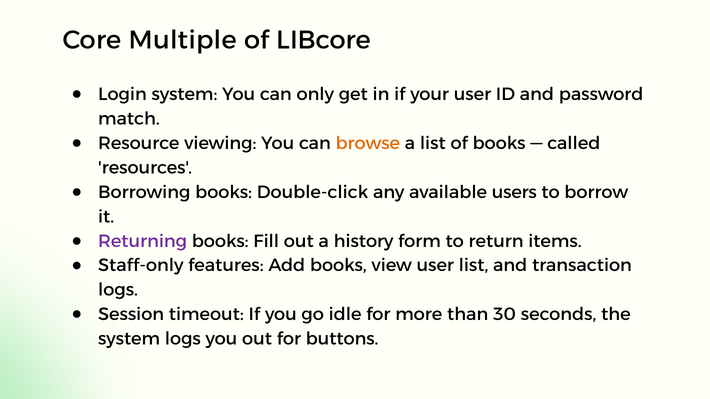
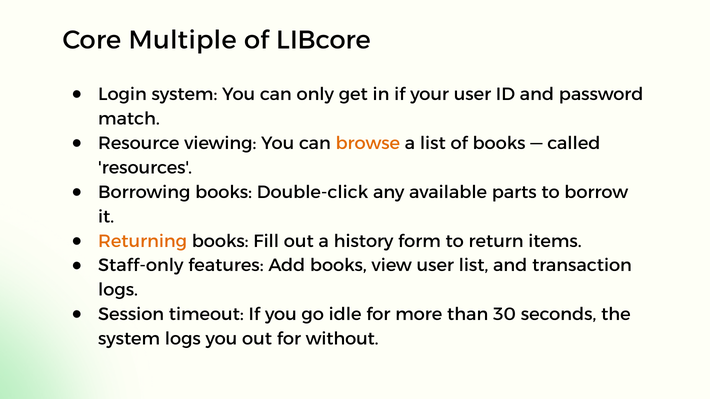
users: users -> parts (514, 192)
Returning colour: purple -> orange (143, 241)
buttons: buttons -> without (342, 339)
